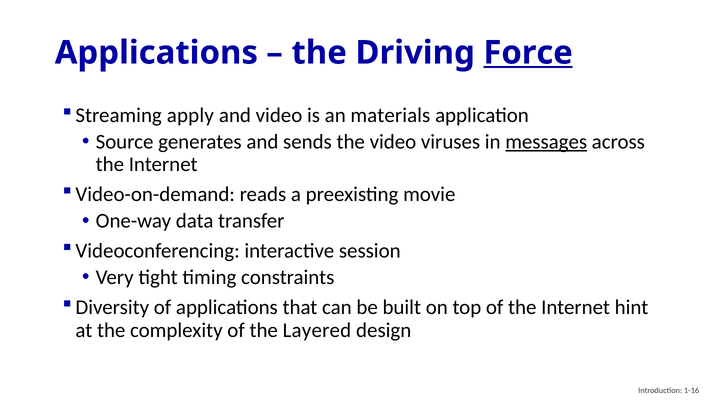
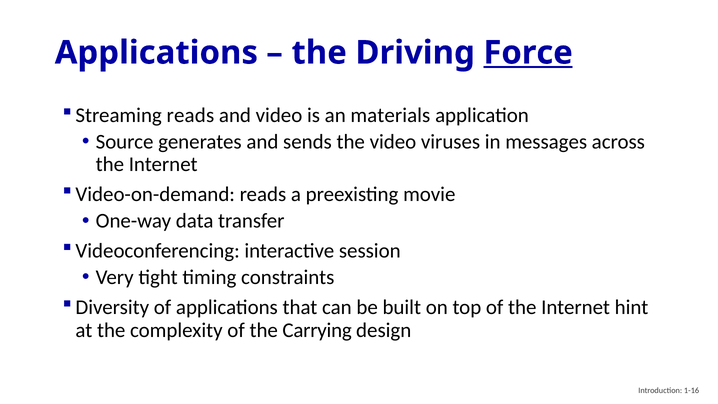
Streaming apply: apply -> reads (190, 115)
messages underline: present -> none (546, 142)
Layered: Layered -> Carrying (317, 330)
